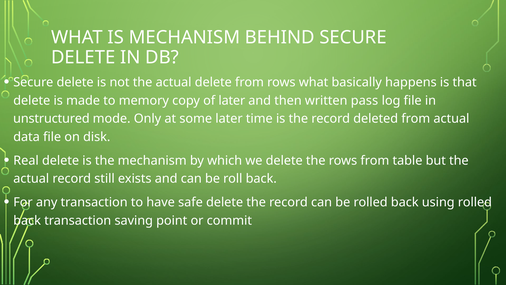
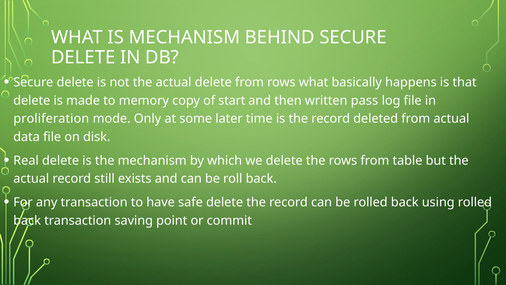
of later: later -> start (232, 100)
unstructured: unstructured -> proliferation (51, 119)
